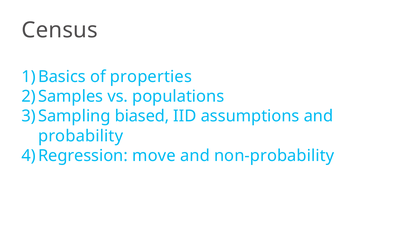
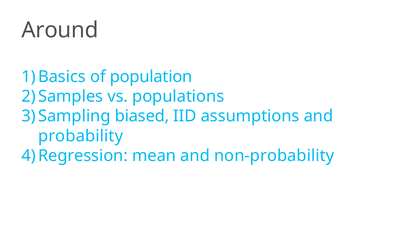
Census: Census -> Around (60, 30)
properties: properties -> population (151, 76)
move: move -> mean (154, 155)
